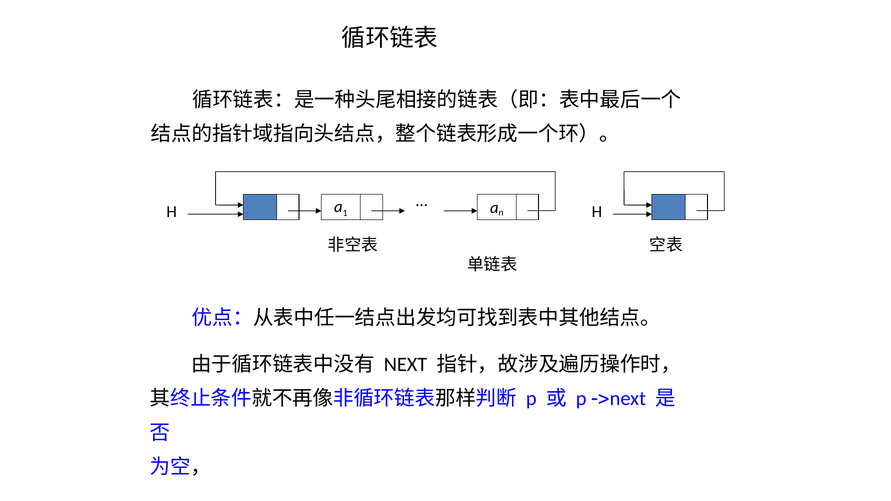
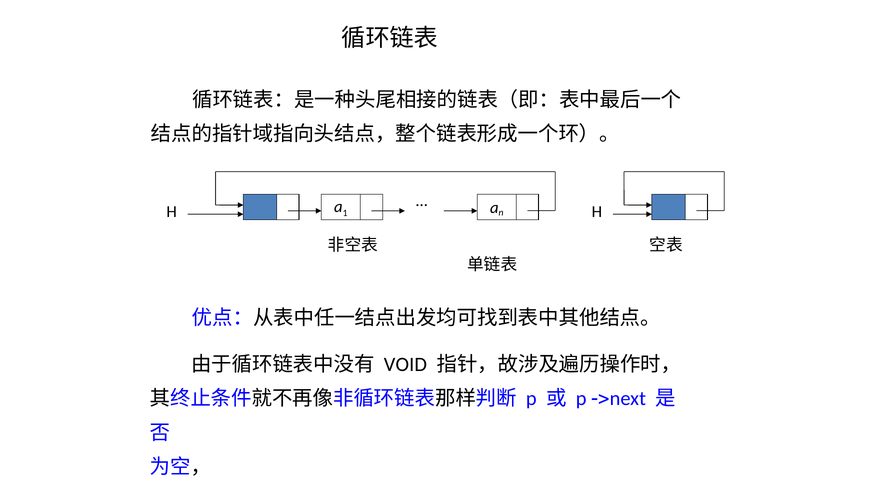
NEXT: NEXT -> VOID (405, 365)
